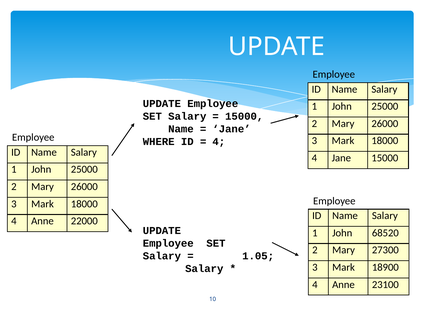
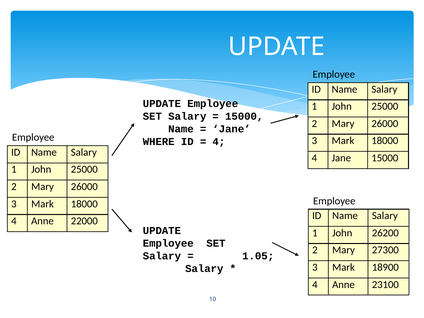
68520: 68520 -> 26200 (385, 233)
